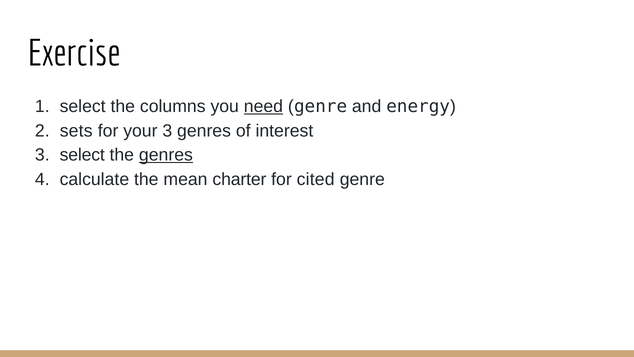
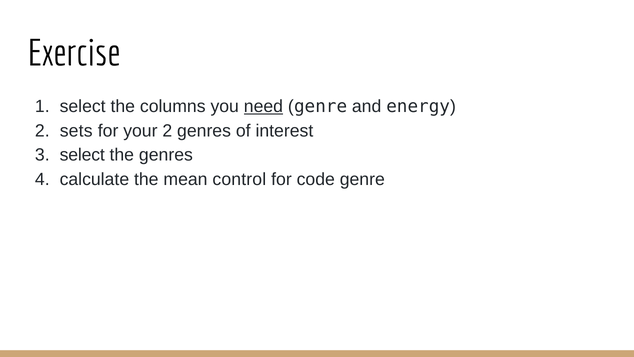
your 3: 3 -> 2 (167, 131)
genres underline: present -> none (166, 155)
charter: charter -> control (239, 179)
cited: cited -> code (316, 179)
